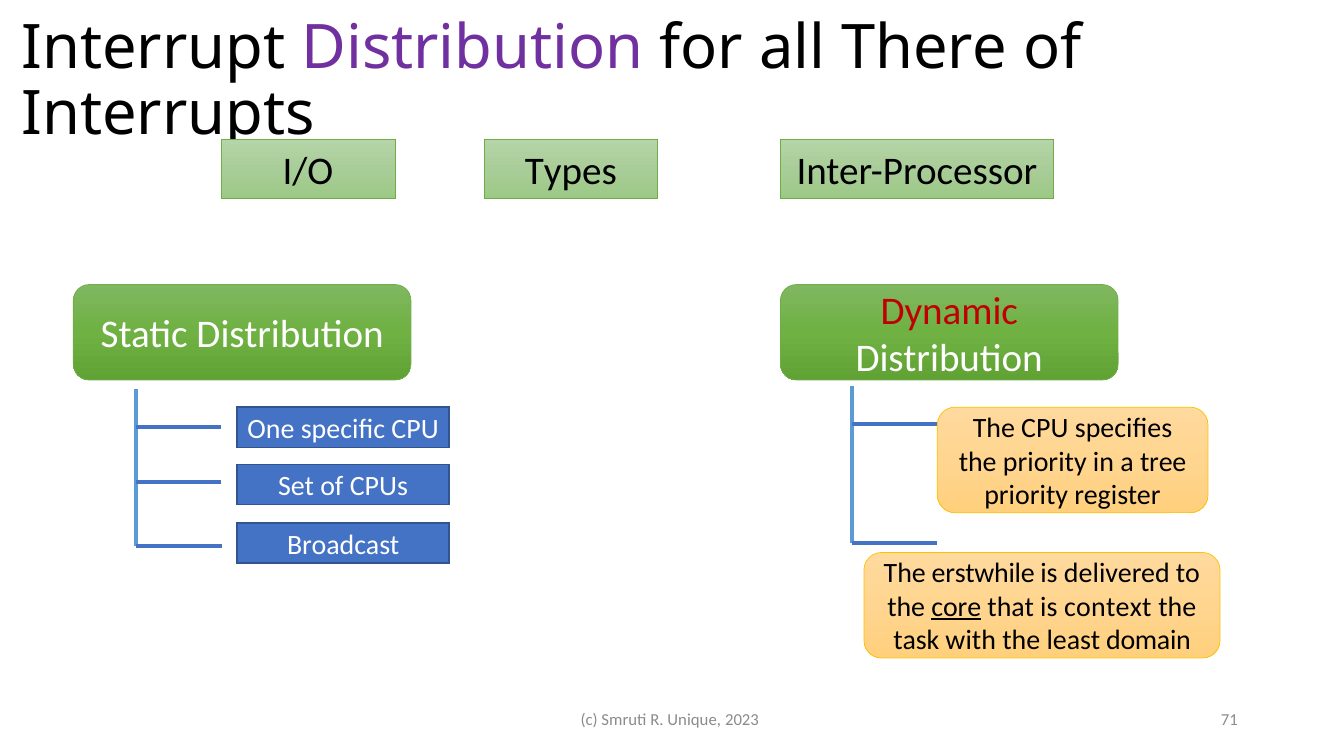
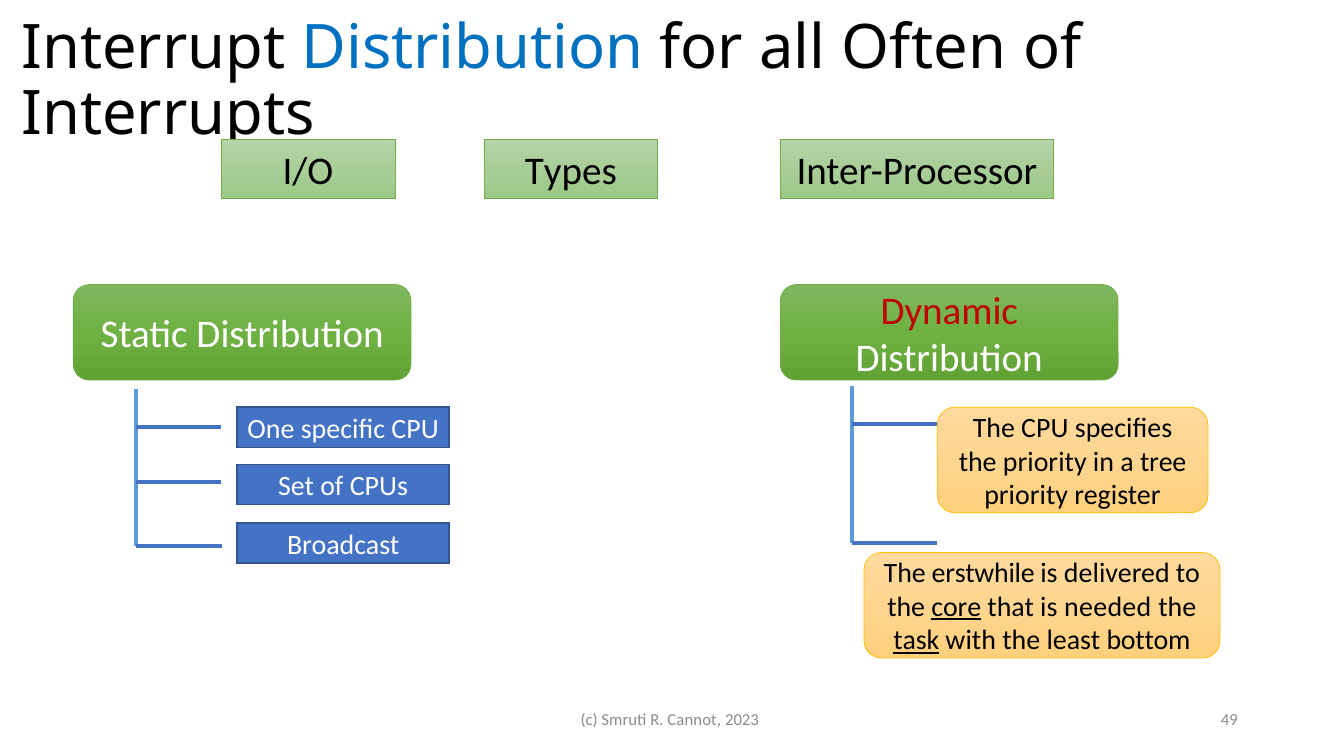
Distribution colour: purple -> blue (473, 48)
There: There -> Often (924, 48)
context: context -> needed (1108, 607)
task underline: none -> present (916, 640)
domain: domain -> bottom (1148, 640)
Unique: Unique -> Cannot (694, 720)
71: 71 -> 49 (1229, 720)
